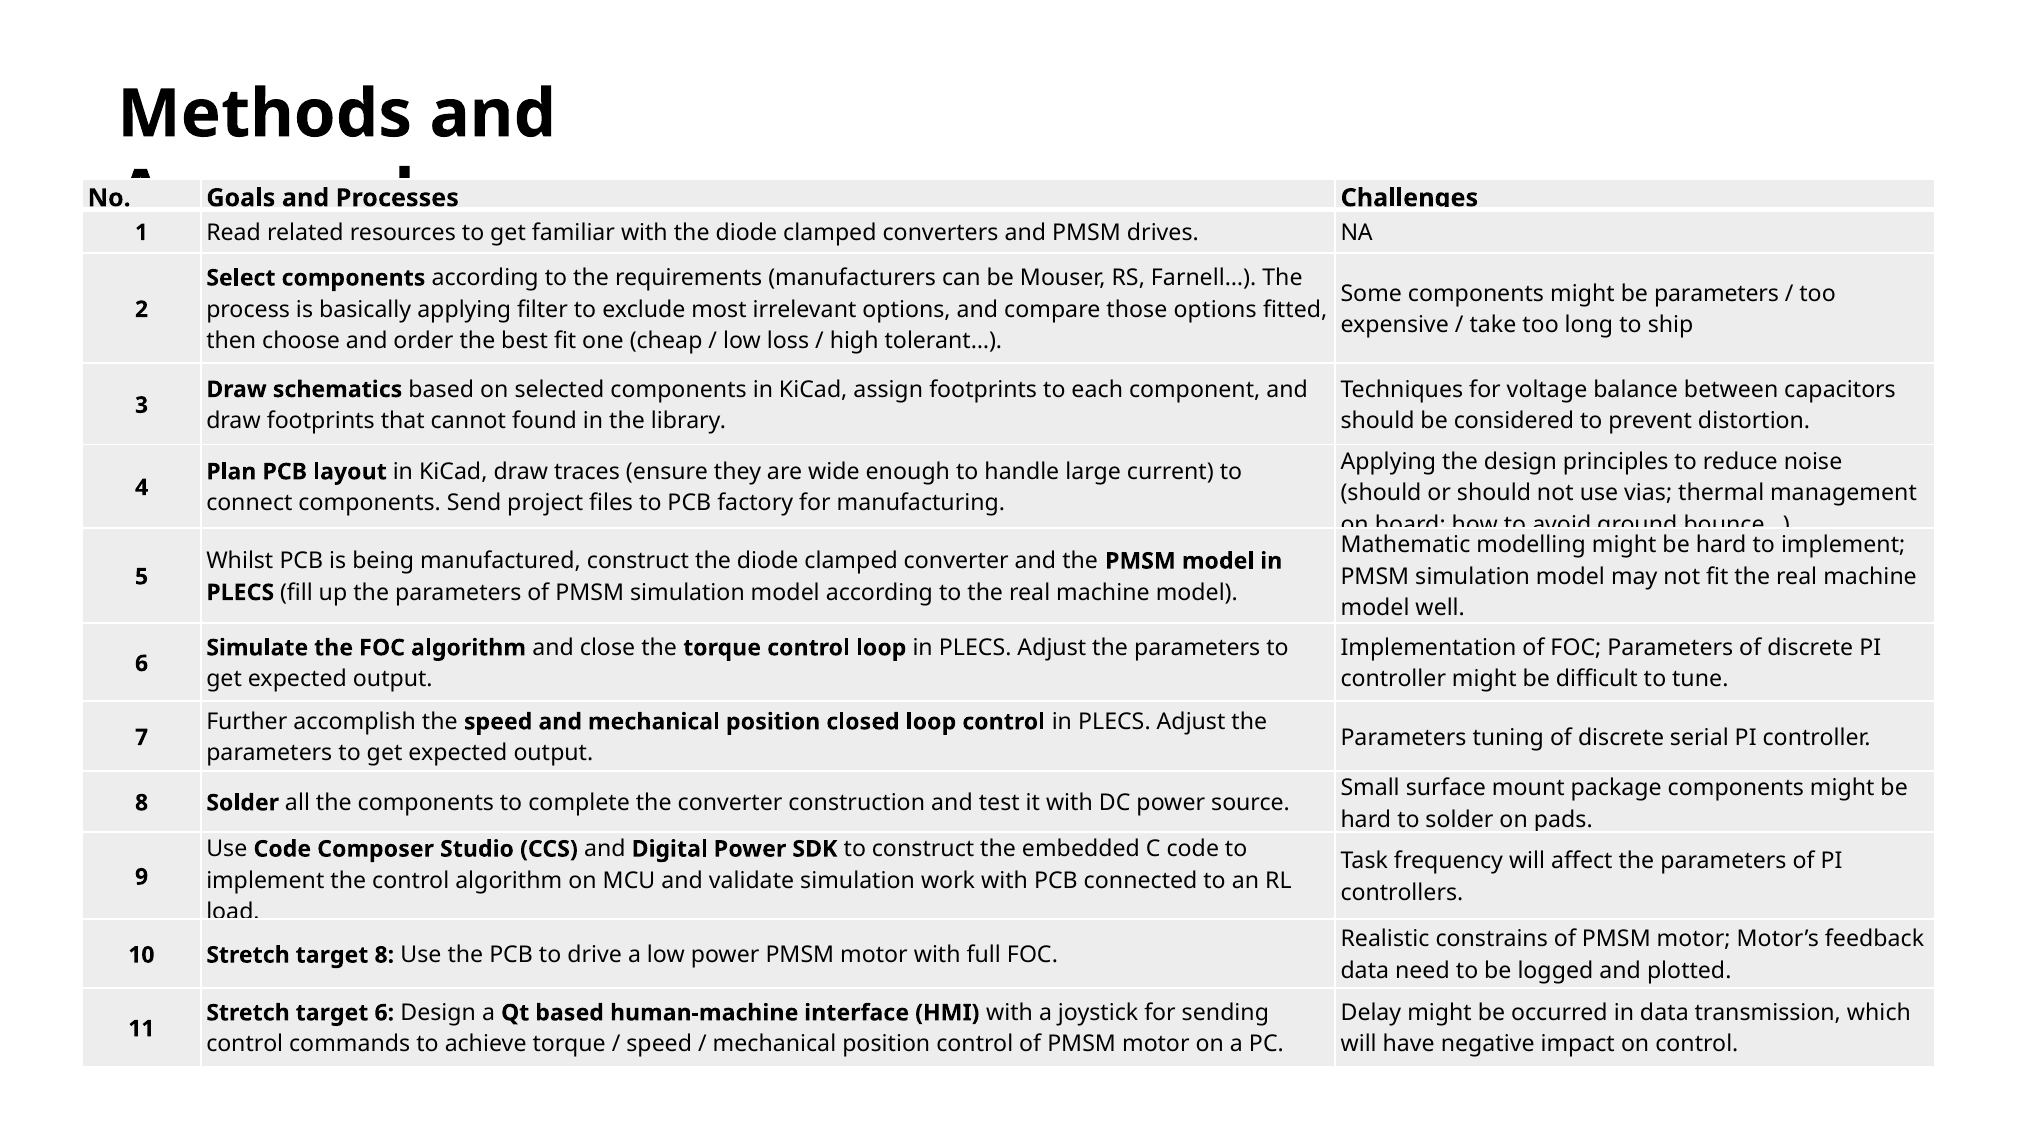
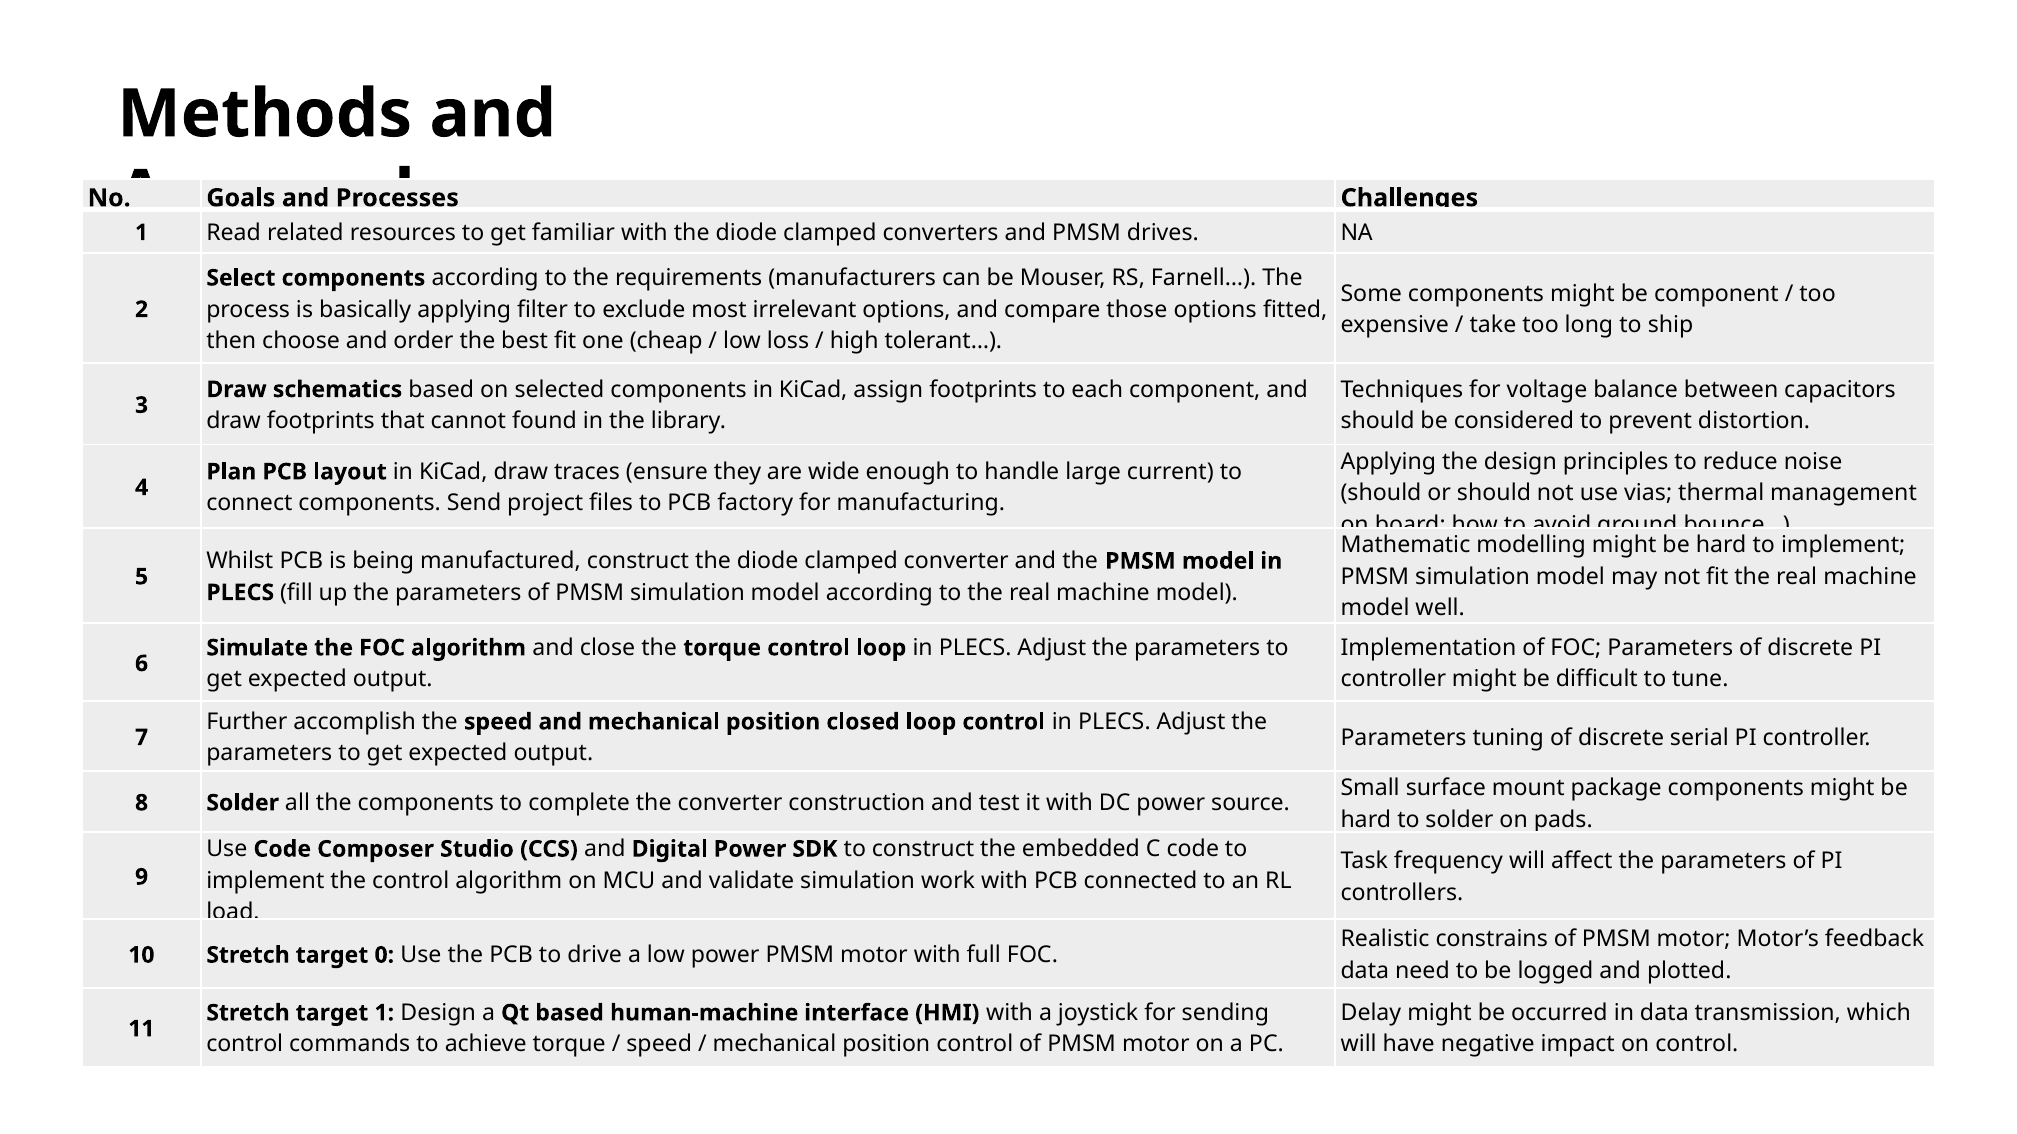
be parameters: parameters -> component (1716, 294)
target 8: 8 -> 0 (384, 956)
target 6: 6 -> 1 (384, 1013)
